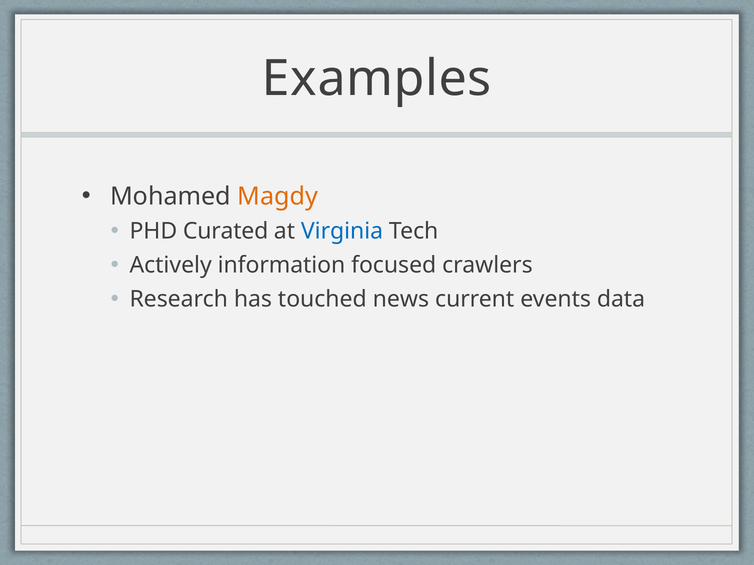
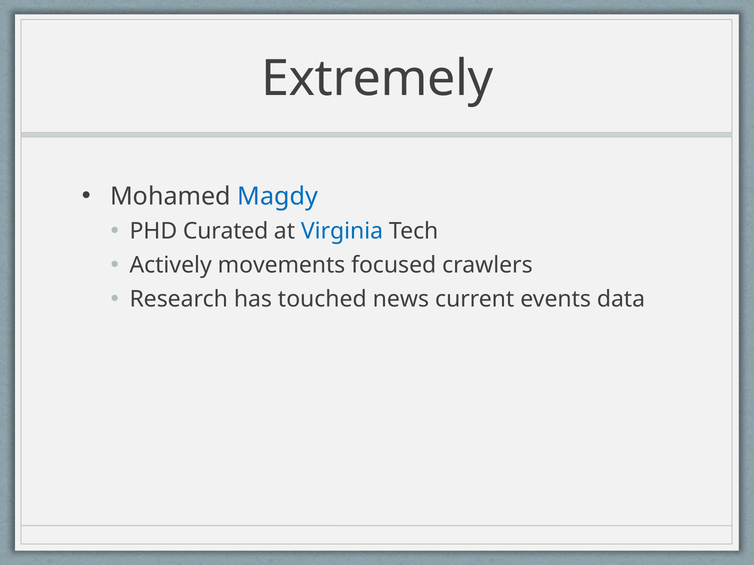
Examples: Examples -> Extremely (377, 79)
Magdy colour: orange -> blue (278, 197)
information: information -> movements (282, 266)
